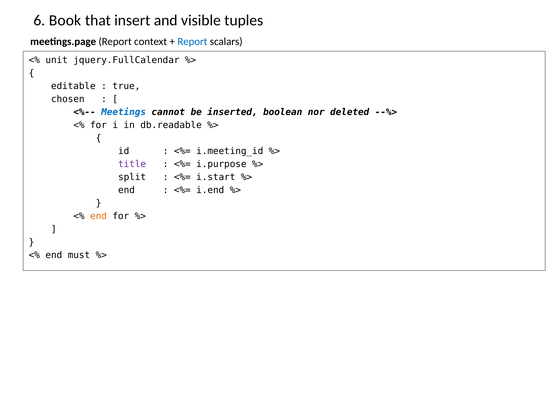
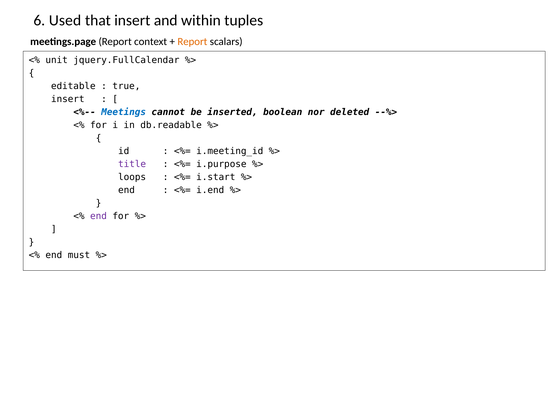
Book: Book -> Used (65, 20)
visible: visible -> within (201, 20)
Report colour: blue -> orange (192, 42)
chosen: chosen -> insert (68, 99)
split: split -> loops (132, 177)
end colour: orange -> purple (98, 216)
